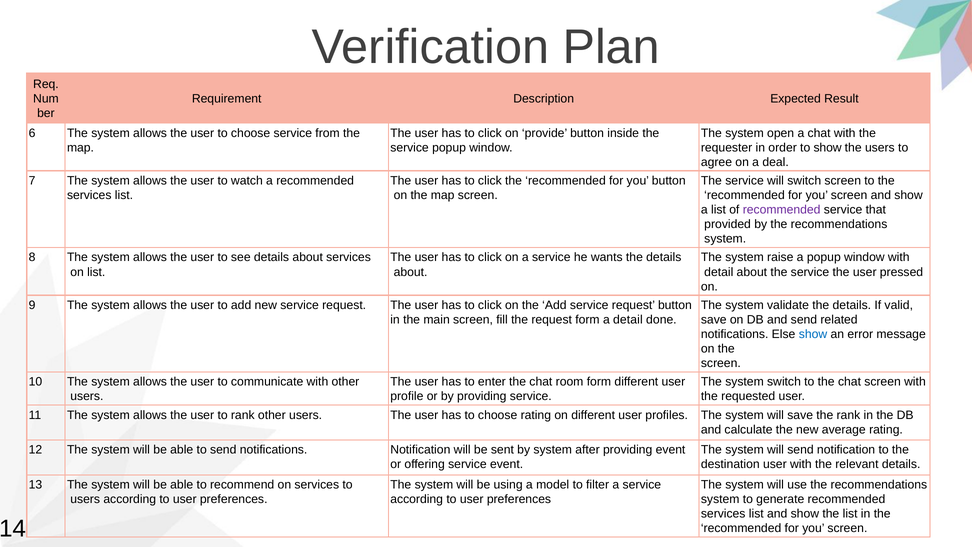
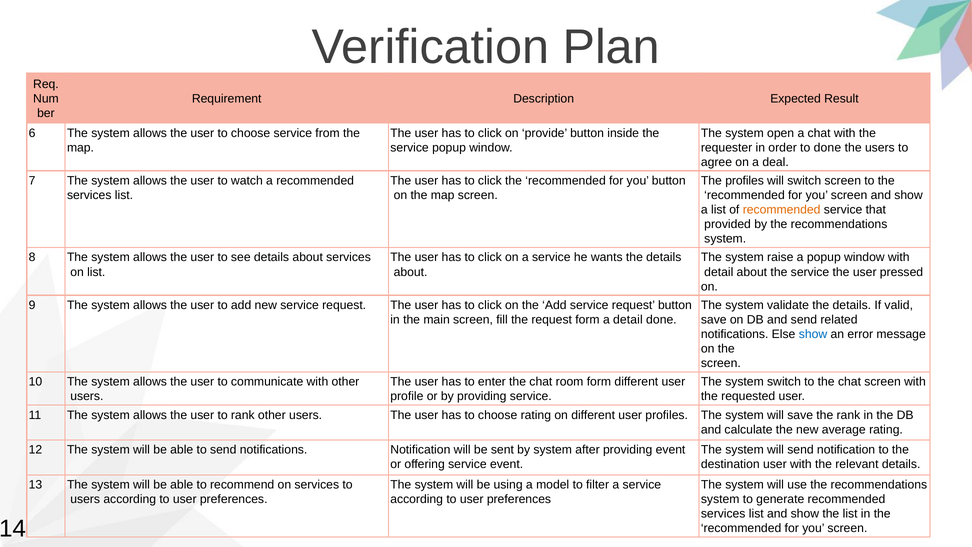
to show: show -> done (827, 148)
service: service -> profiles (745, 181)
recommended colour: purple -> orange (782, 210)
